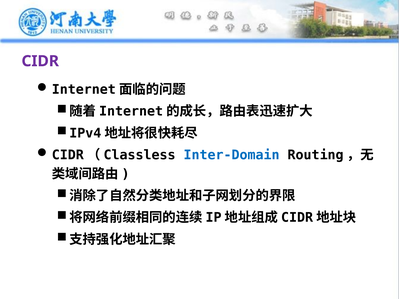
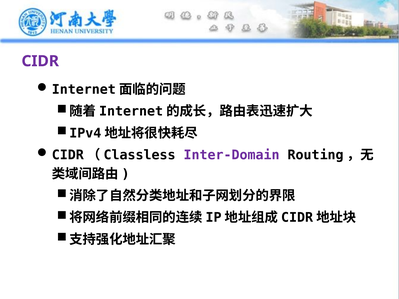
Inter-Domain colour: blue -> purple (232, 155)
